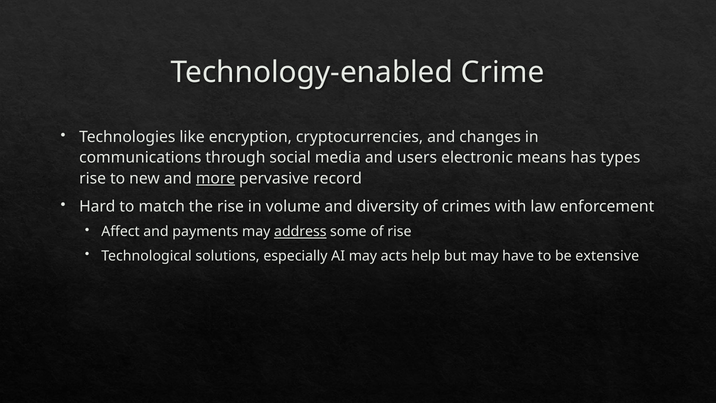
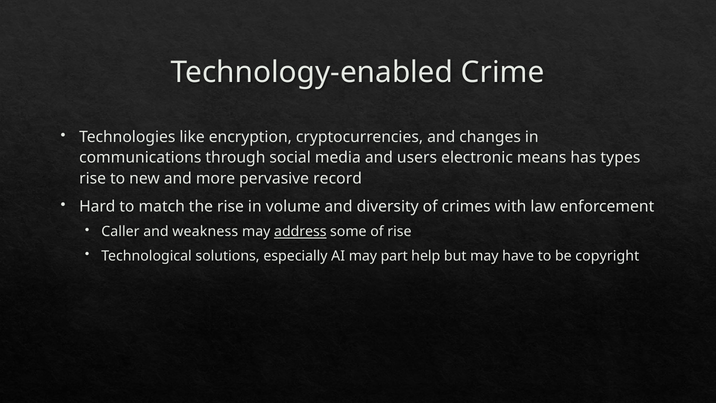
more underline: present -> none (216, 178)
Affect: Affect -> Caller (120, 232)
payments: payments -> weakness (205, 232)
acts: acts -> part (394, 256)
extensive: extensive -> copyright (607, 256)
